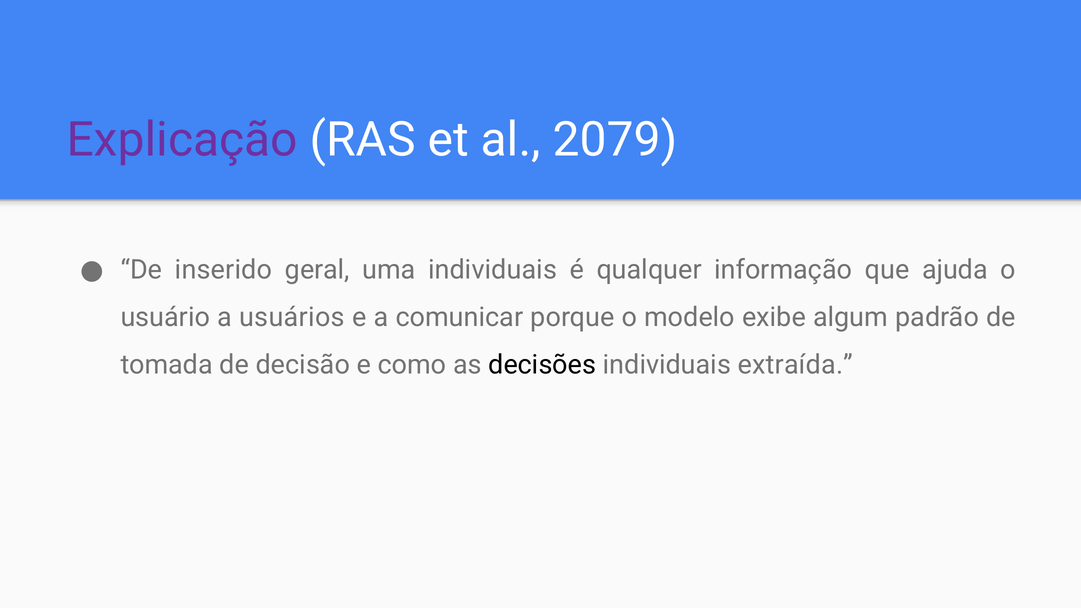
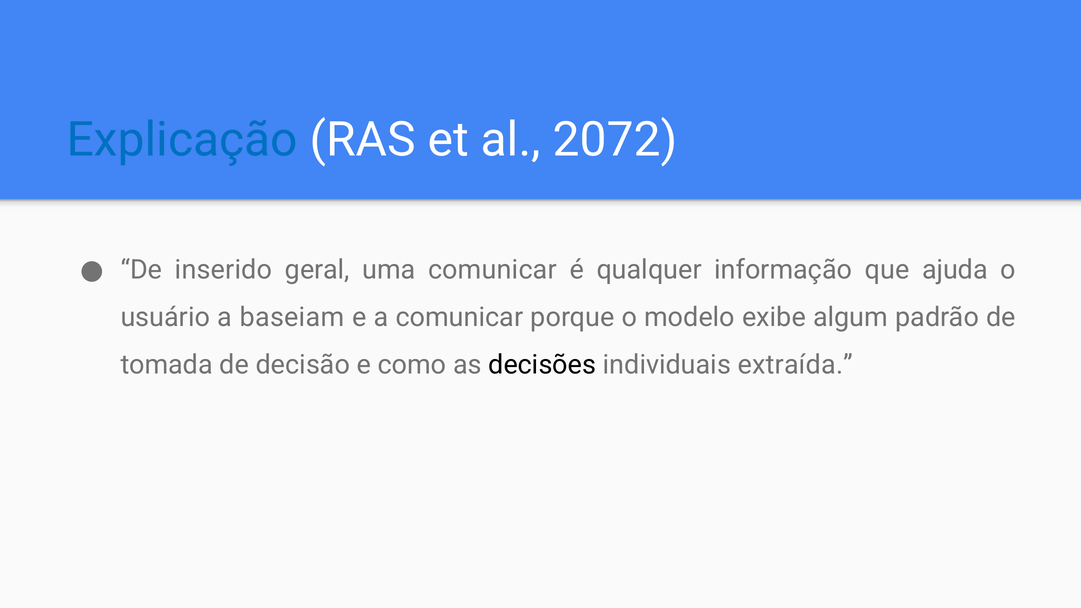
Explicação colour: purple -> blue (182, 140)
2079: 2079 -> 2072 (615, 140)
uma individuais: individuais -> comunicar (492, 270)
usuários: usuários -> baseiam (292, 317)
